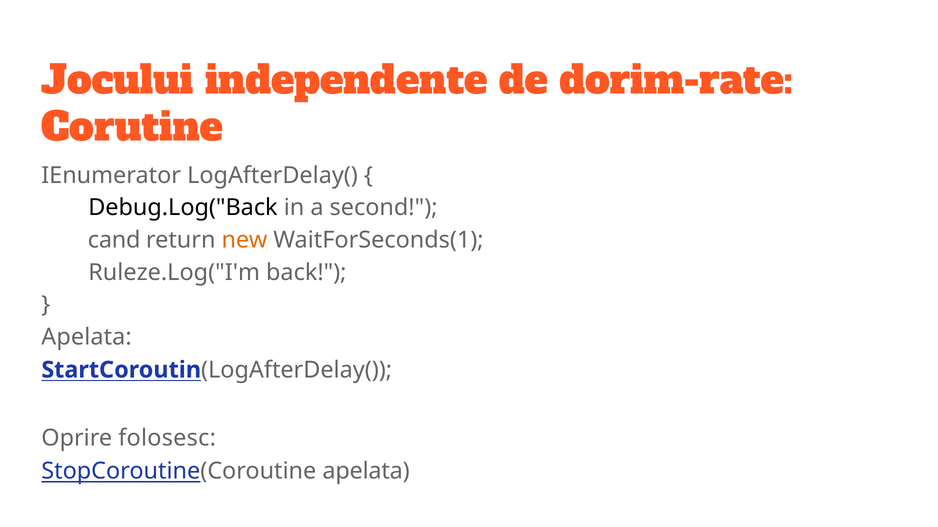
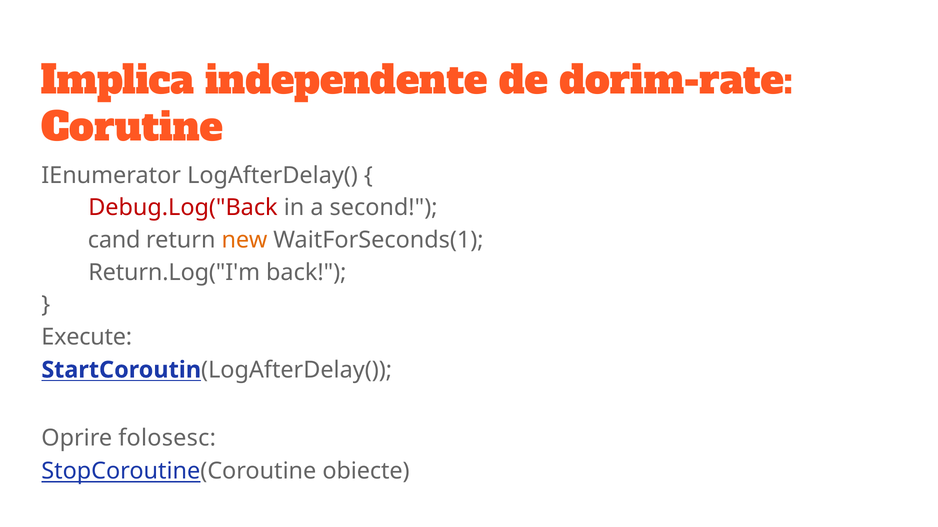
Jocului: Jocului -> Implica (118, 81)
Debug.Log("Back colour: black -> red (183, 208)
Ruleze.Log("I'm: Ruleze.Log("I'm -> Return.Log("I'm (174, 273)
Apelata: Apelata -> Execute (87, 337)
StopCoroutine(Coroutine apelata: apelata -> obiecte (366, 472)
